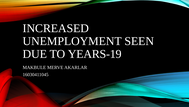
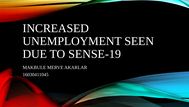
YEARS-19: YEARS-19 -> SENSE-19 (95, 54)
